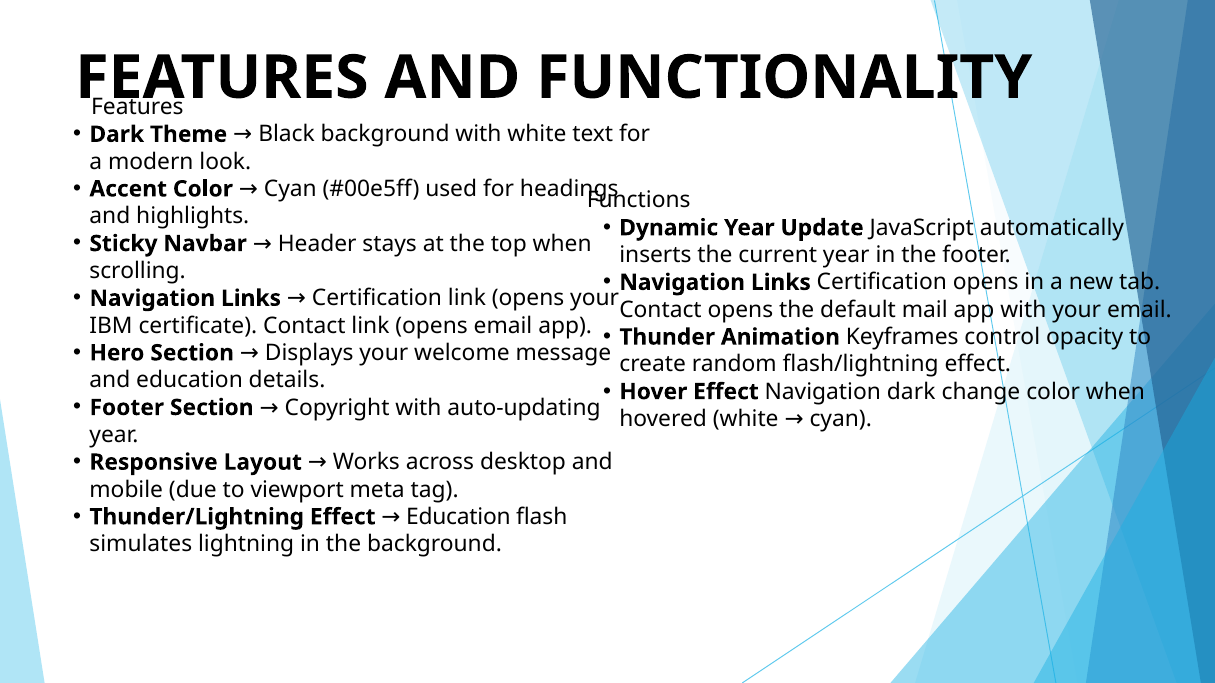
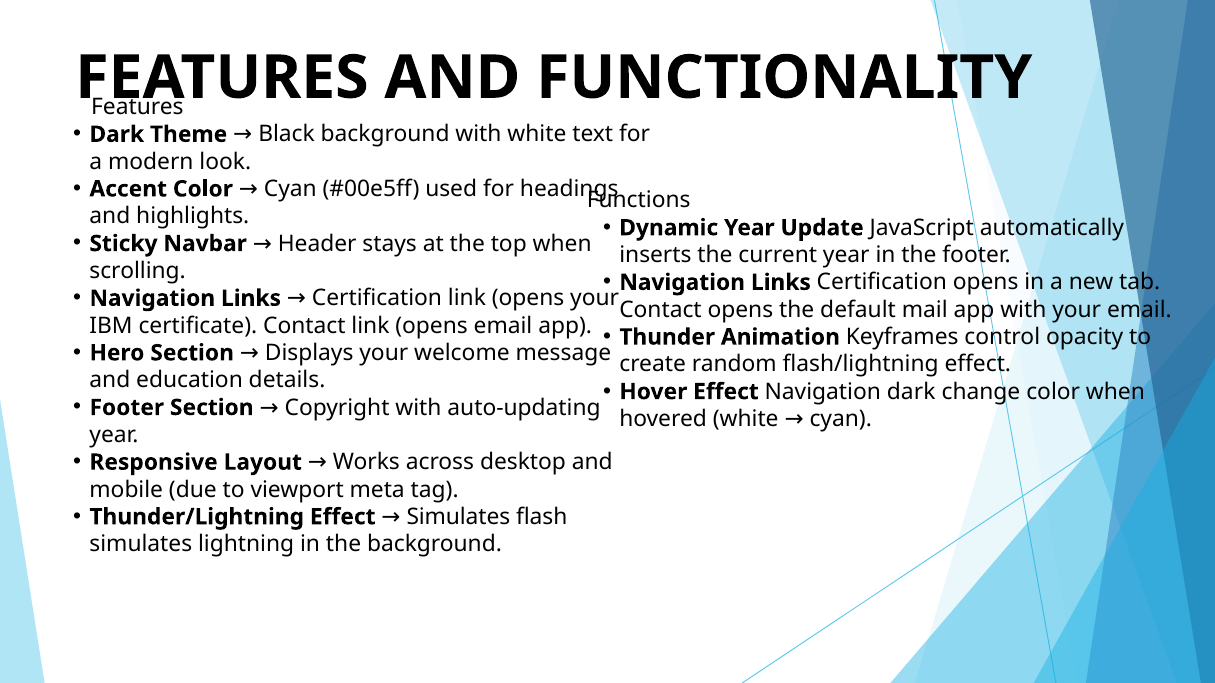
Effect Education: Education -> Simulates (458, 517)
